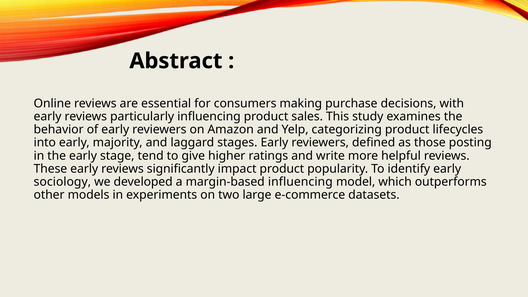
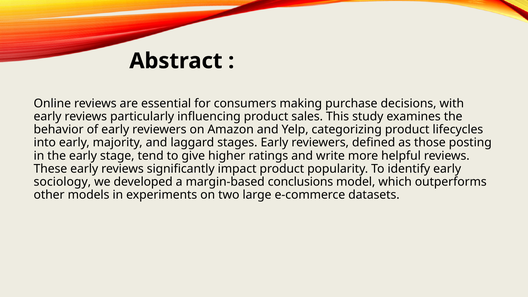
margin-based influencing: influencing -> conclusions (300, 182)
